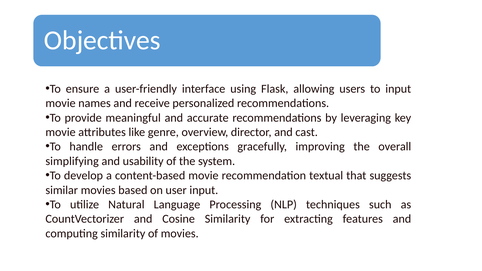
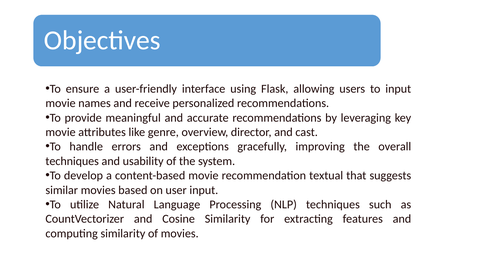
simplifying: simplifying -> techniques (72, 161)
